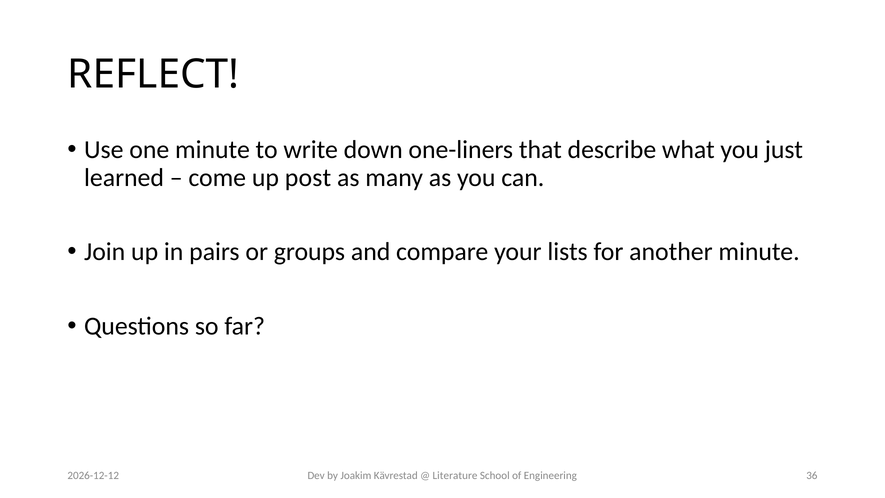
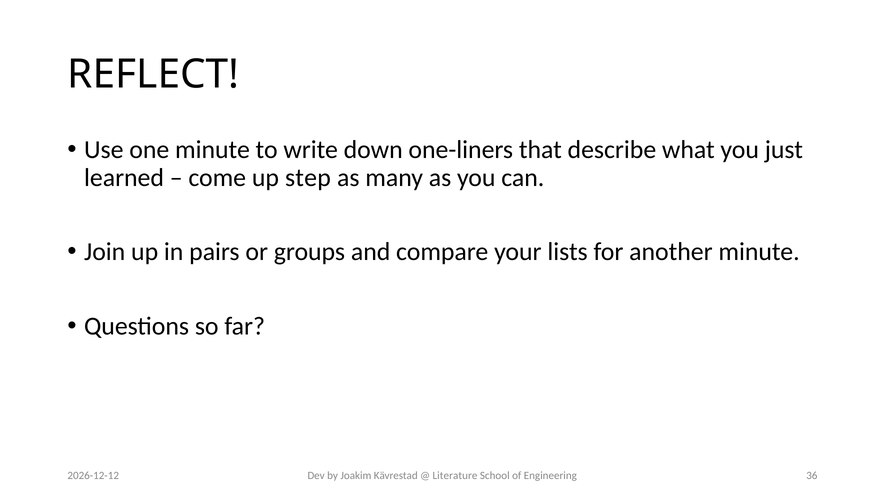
post: post -> step (308, 178)
